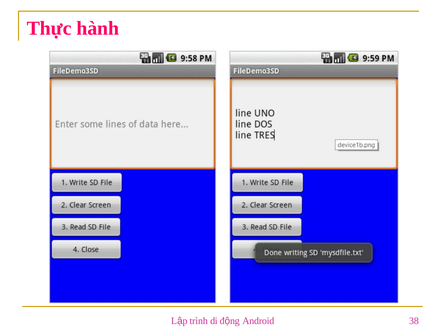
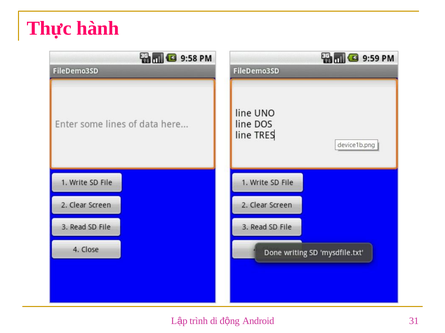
38: 38 -> 31 (414, 321)
